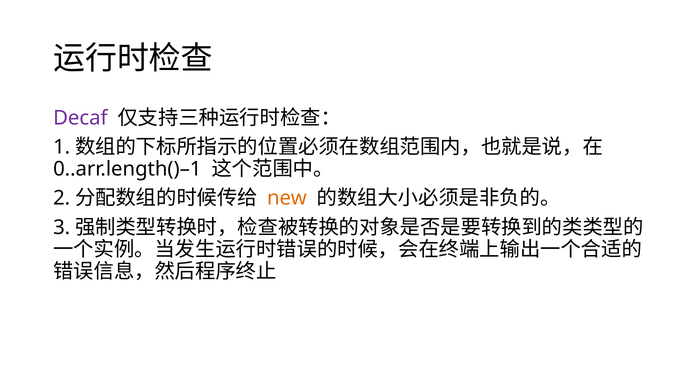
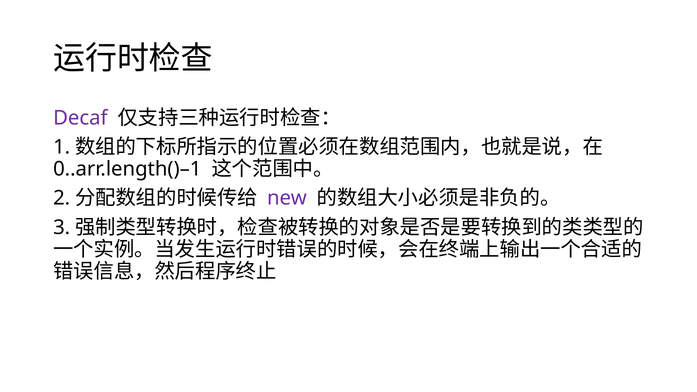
new colour: orange -> purple (287, 198)
